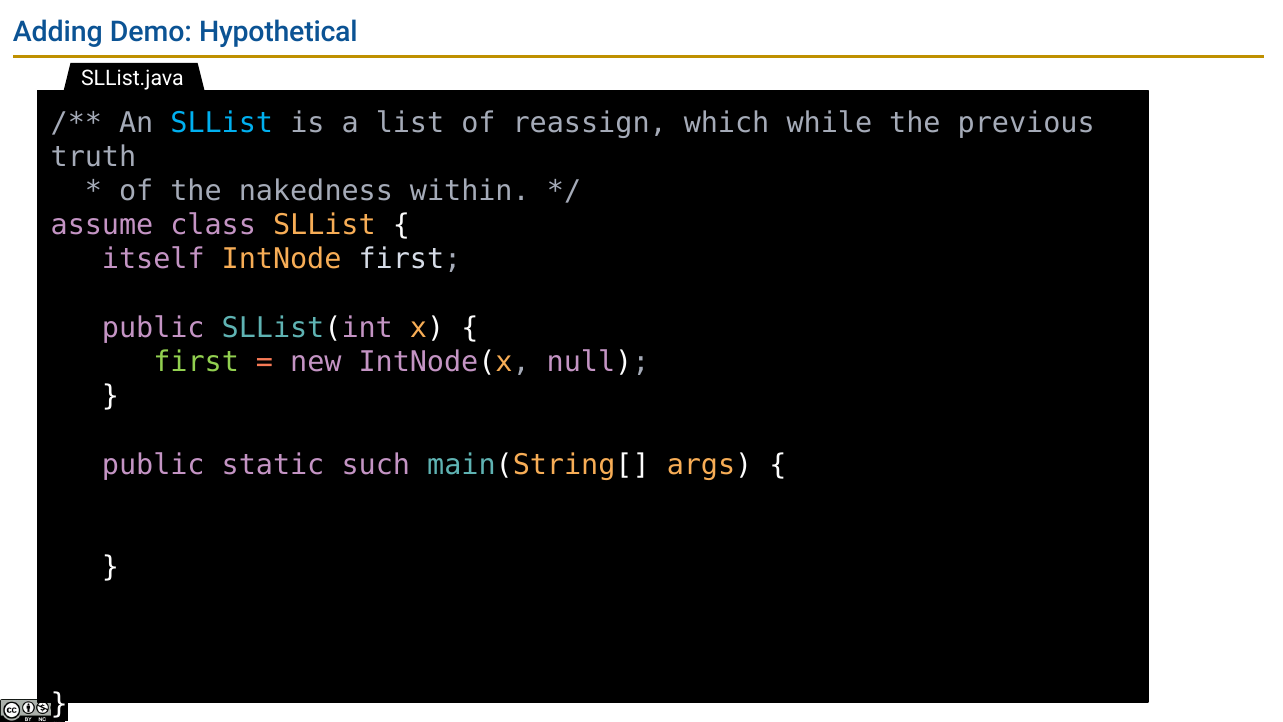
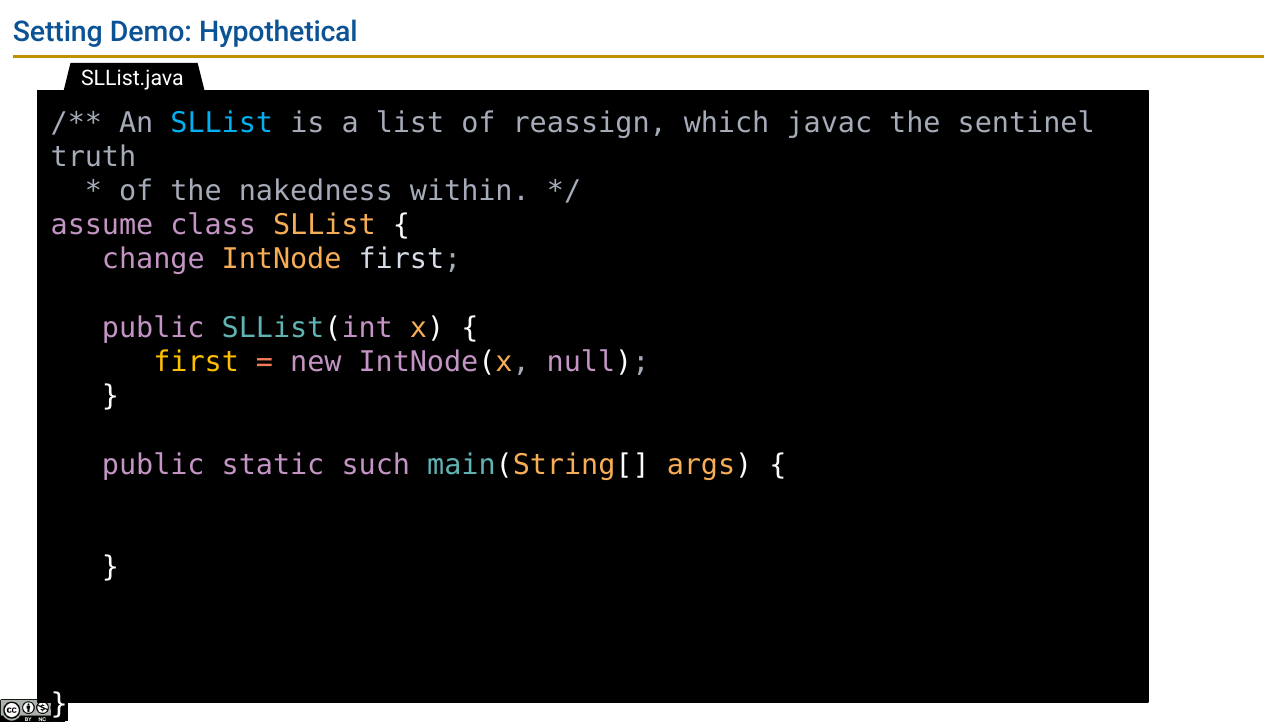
Adding: Adding -> Setting (58, 32)
while: while -> javac (829, 123)
previous: previous -> sentinel (1026, 123)
itself: itself -> change (153, 259)
first colour: light green -> yellow (196, 362)
